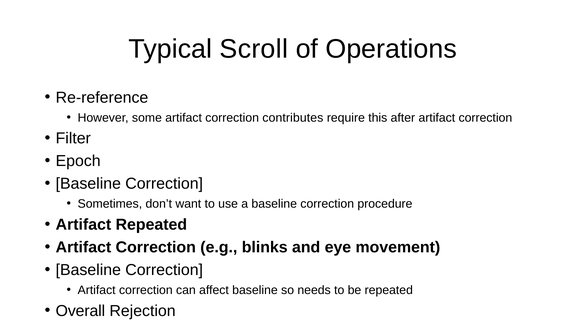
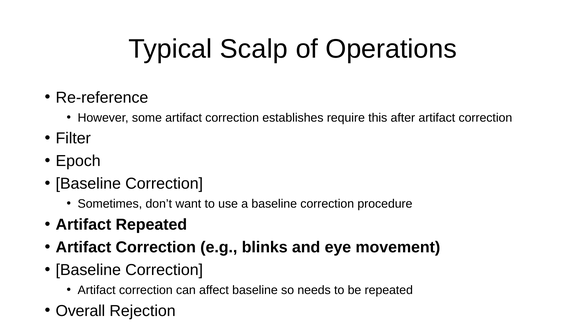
Scroll: Scroll -> Scalp (254, 49)
contributes: contributes -> establishes (293, 118)
